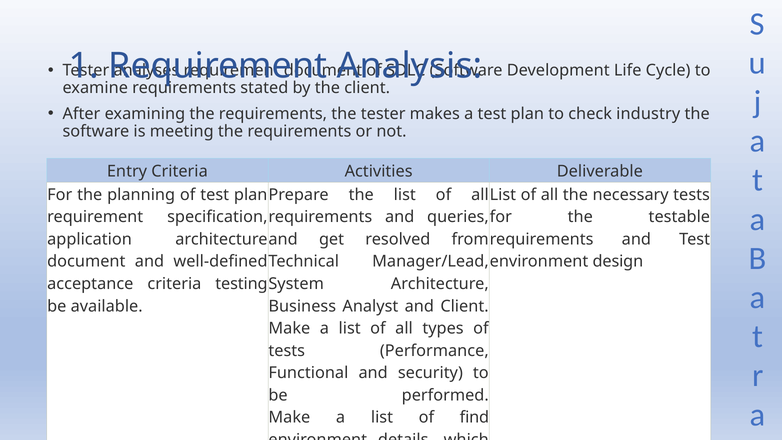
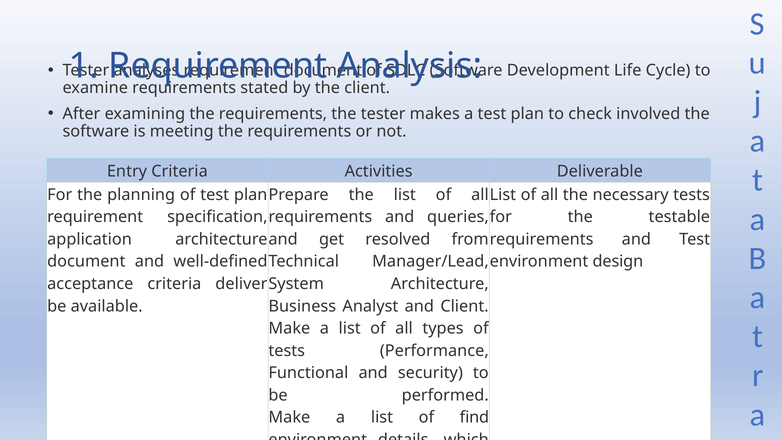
industry: industry -> involved (648, 114)
testing: testing -> deliver (241, 284)
